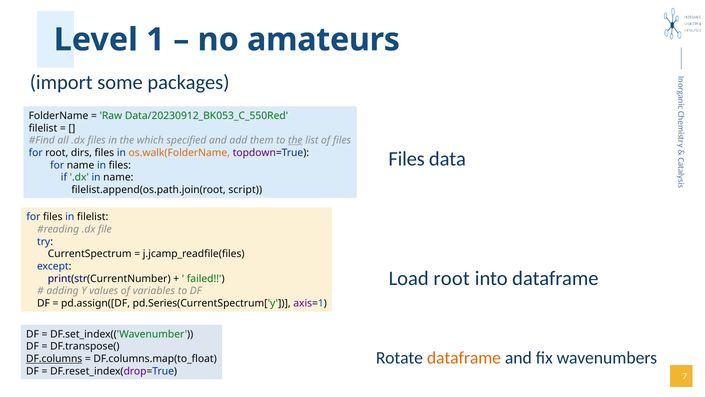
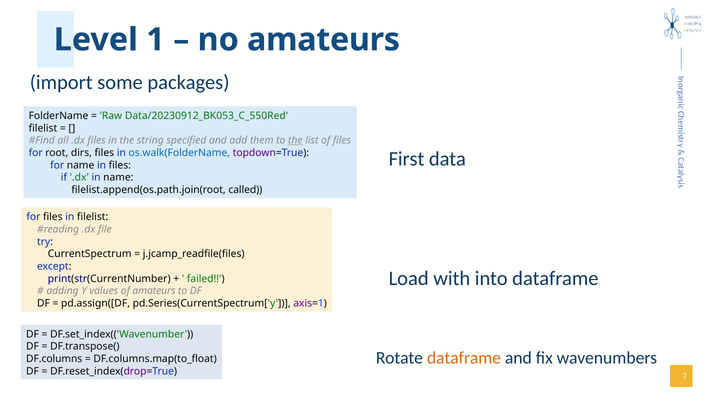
which: which -> string (150, 140)
os.walk(FolderName colour: orange -> blue (179, 153)
Files: Files -> First (407, 159)
script: script -> called (245, 190)
Load root: root -> with (452, 278)
of variables: variables -> amateurs (154, 291)
DF.columns underline: present -> none (54, 359)
